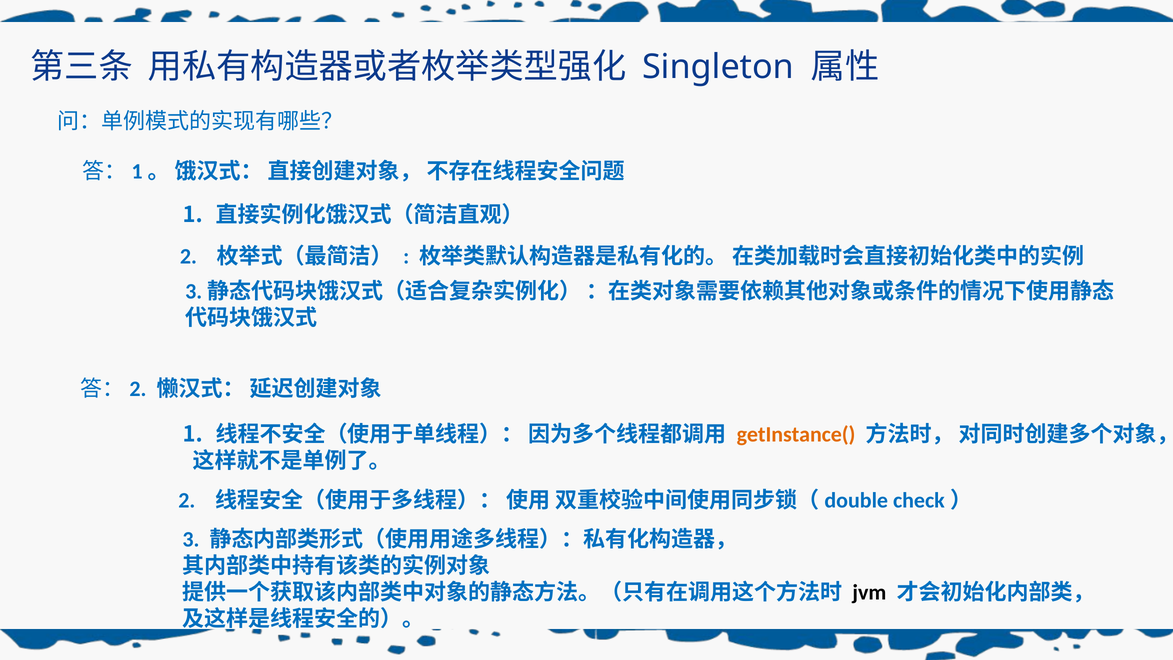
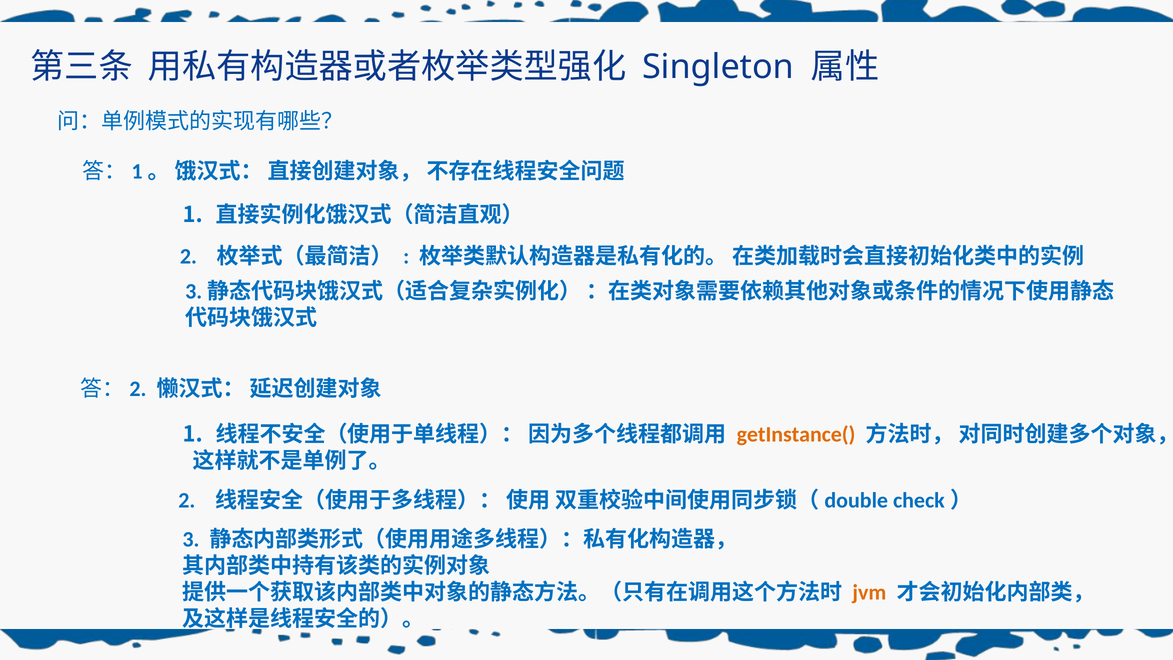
jvm colour: black -> orange (869, 592)
